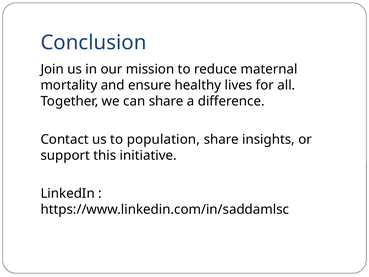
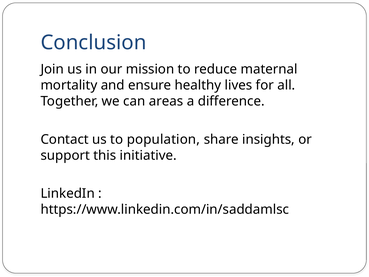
can share: share -> areas (166, 101)
